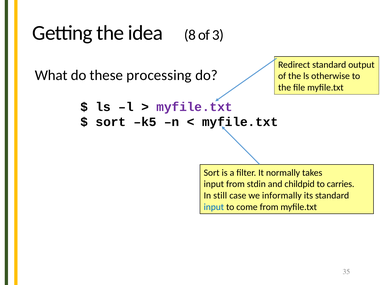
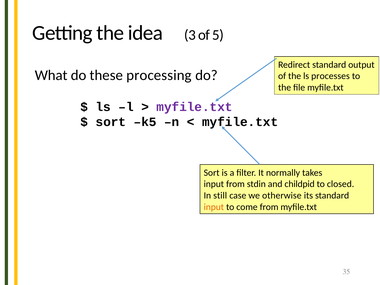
8: 8 -> 3 (190, 35)
3: 3 -> 5 (218, 35)
otherwise: otherwise -> processes (330, 76)
carries: carries -> closed (341, 184)
informally: informally -> otherwise (282, 195)
input colour: blue -> orange (214, 207)
